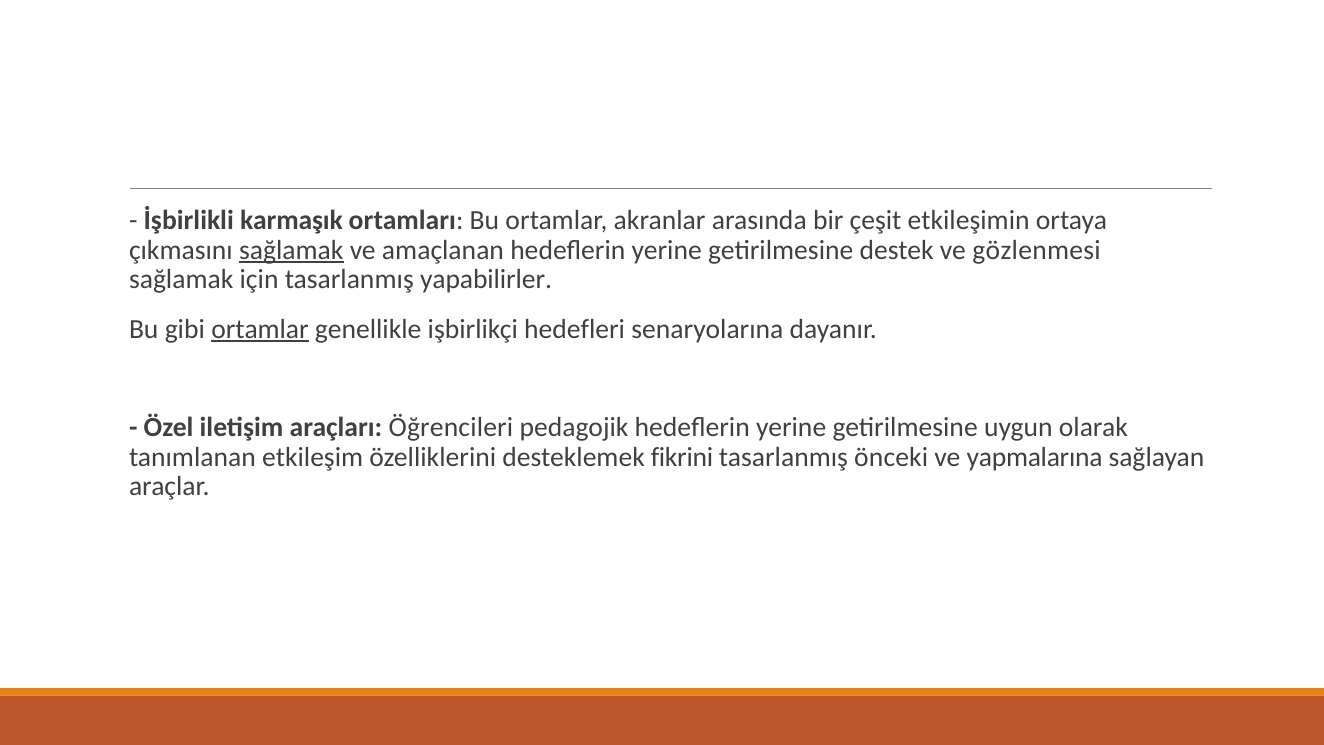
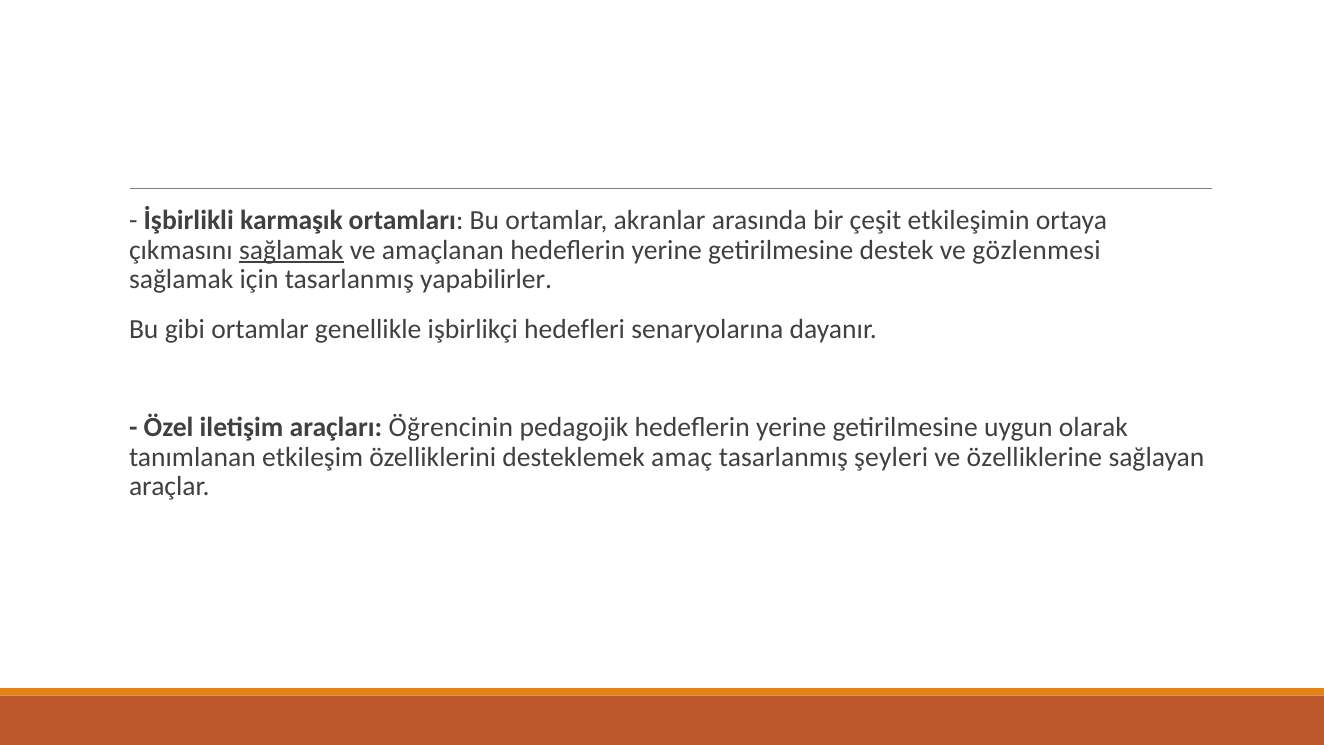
ortamlar underline: present -> none (260, 329)
Öğrencileri: Öğrencileri -> Öğrencinin (451, 427)
fikrini: fikrini -> amaç (682, 457)
önceki: önceki -> şeyleri (891, 457)
yapmalarına: yapmalarına -> özelliklerine (1034, 457)
